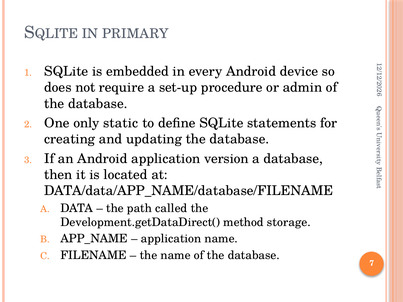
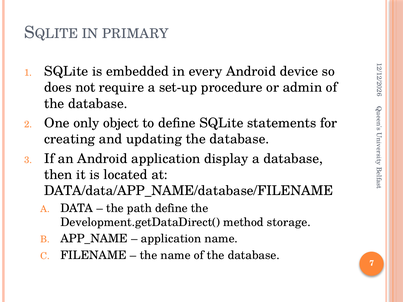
static: static -> object (121, 123)
version: version -> display (226, 159)
path called: called -> define (171, 208)
